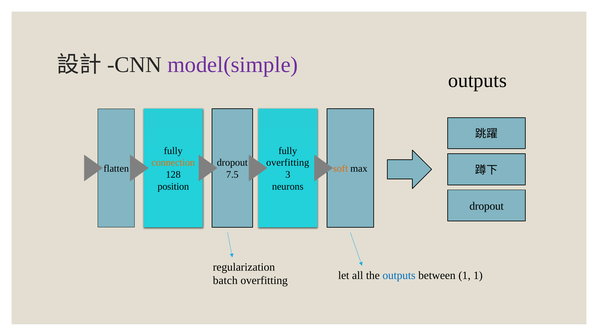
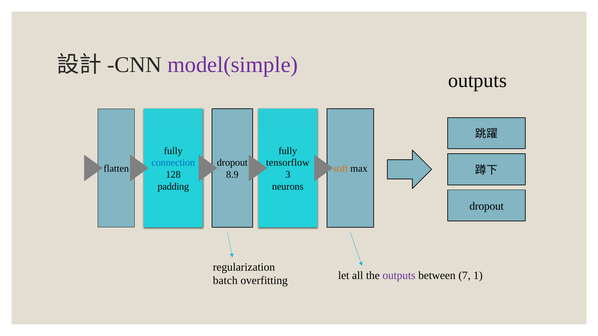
connection colour: orange -> blue (173, 163)
overfitting: overfitting -> tensorflow (288, 163)
7.5: 7.5 -> 8.9 (232, 175)
position: position -> padding (173, 187)
outputs colour: blue -> purple (399, 276)
between 1: 1 -> 7 (464, 276)
